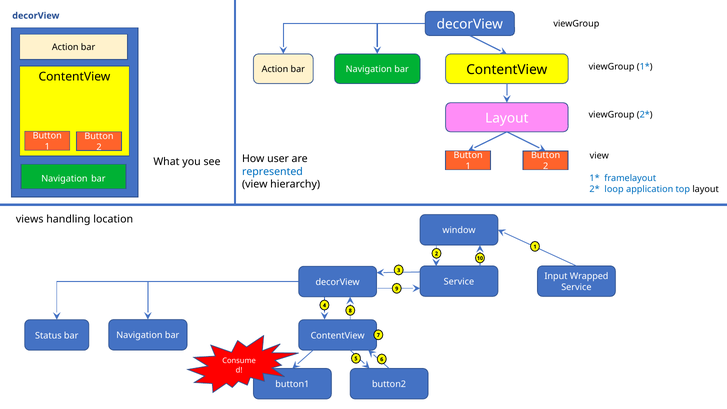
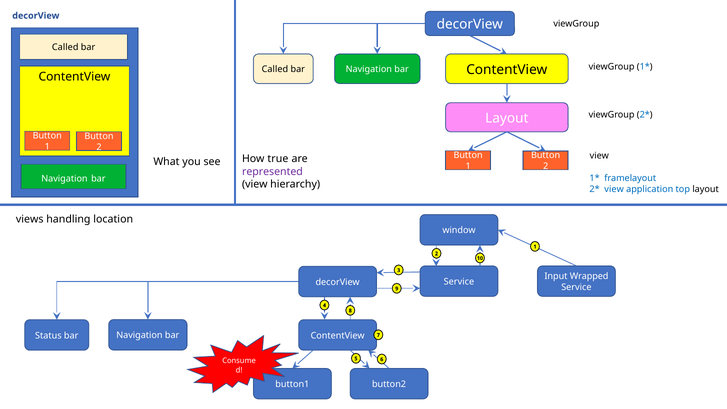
Action: Action -> Called (65, 47)
Action: Action -> Called (275, 69)
user: user -> true (278, 159)
represented colour: blue -> purple (272, 172)
loop: loop -> view (614, 189)
